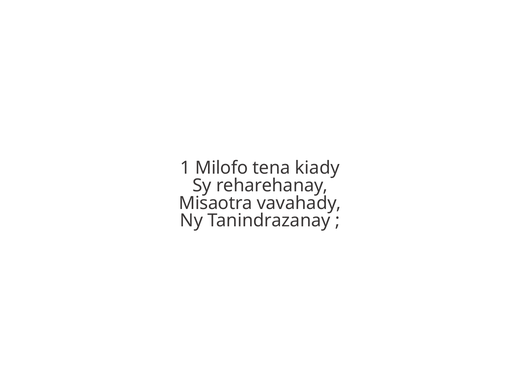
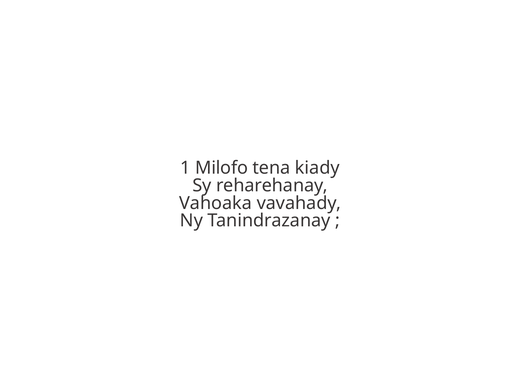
Misaotra: Misaotra -> Vahoaka (216, 203)
